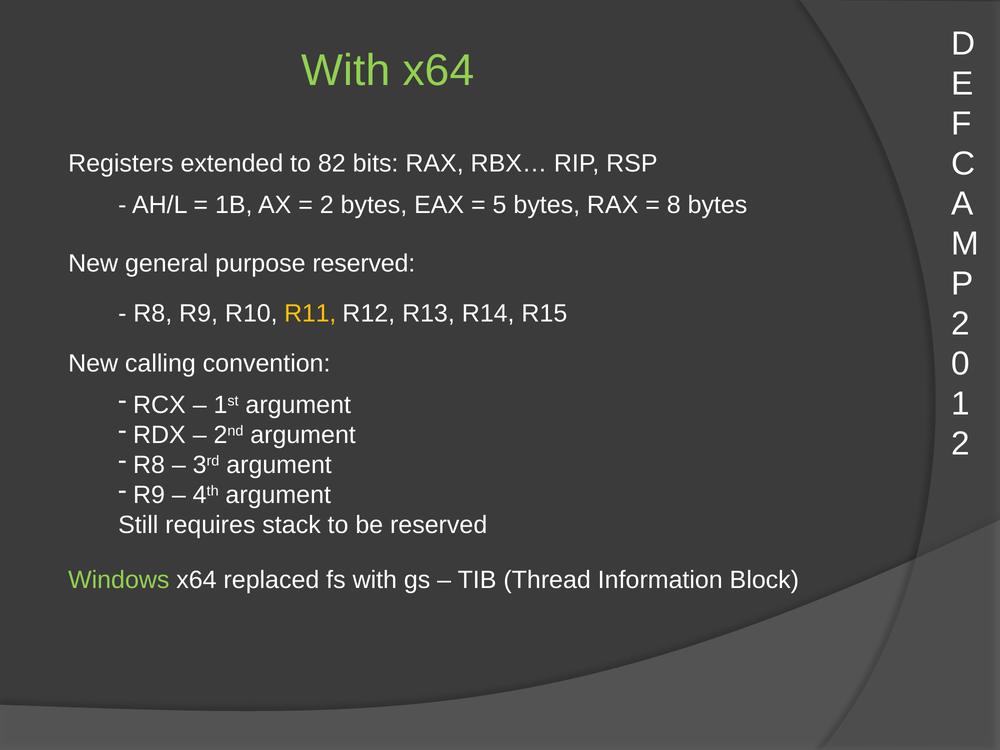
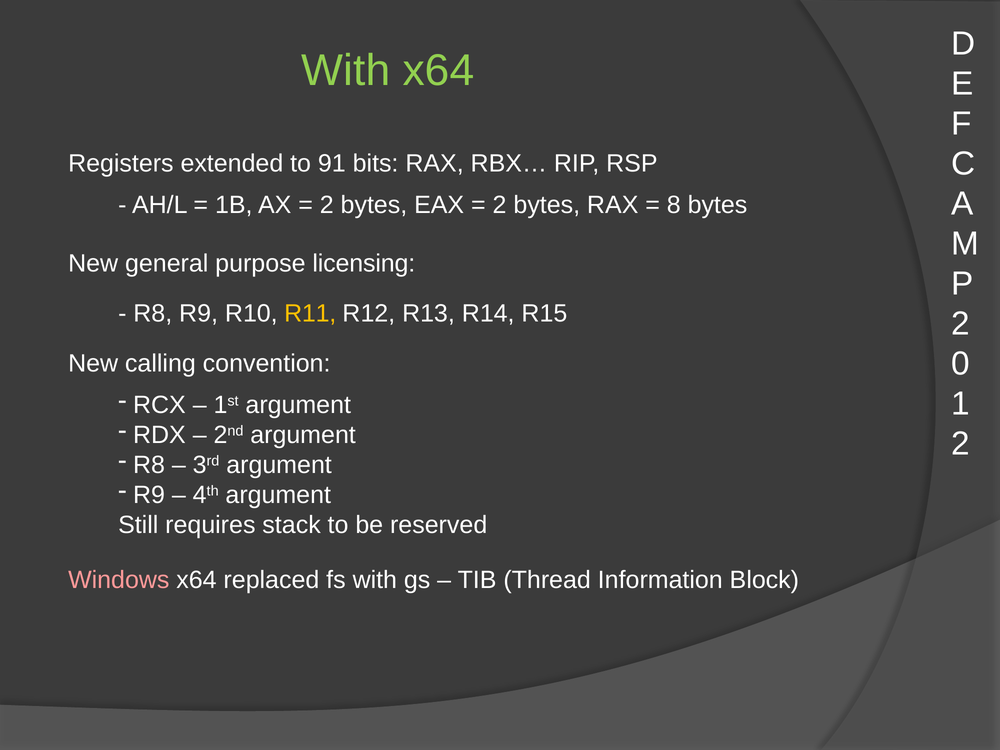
82: 82 -> 91 (332, 163)
5: 5 -> 2 (500, 205)
purpose reserved: reserved -> licensing (364, 263)
Windows colour: light green -> pink (119, 580)
